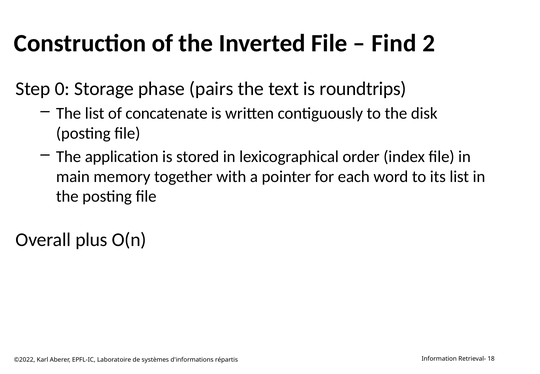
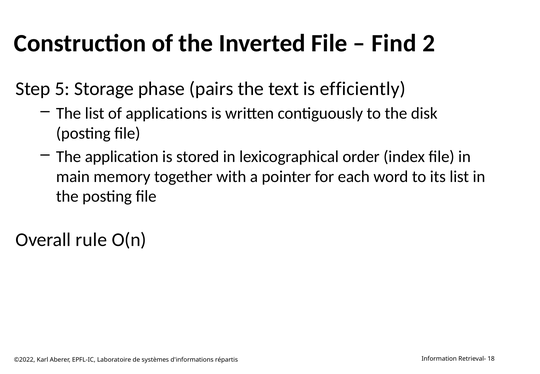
0: 0 -> 5 (62, 89)
roundtrips: roundtrips -> efficiently (363, 89)
concatenate: concatenate -> applications (166, 113)
plus: plus -> rule (91, 240)
